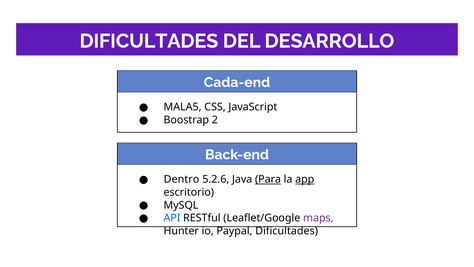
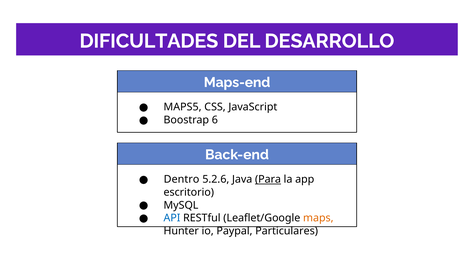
Cada-end: Cada-end -> Maps-end (237, 82)
MALA5: MALA5 -> MAPS5 (183, 107)
2: 2 -> 6 (215, 120)
app underline: present -> none (305, 179)
maps colour: purple -> orange (318, 218)
Paypal Dificultades: Dificultades -> Particulares (287, 231)
